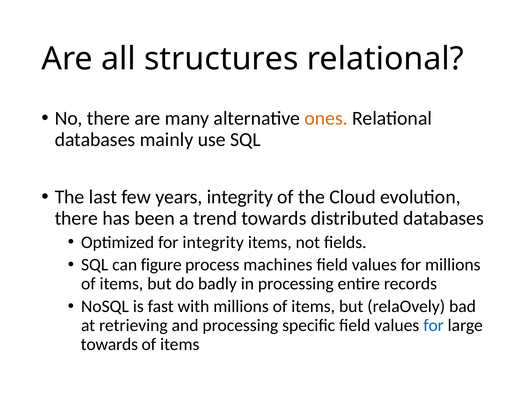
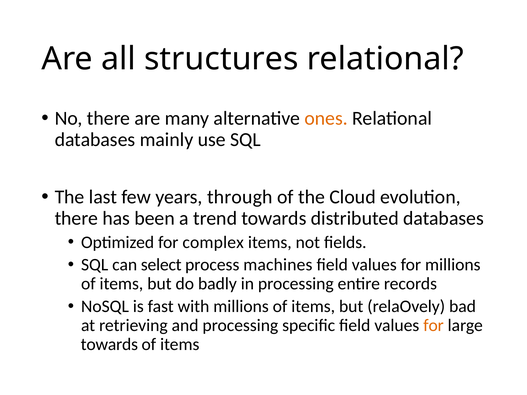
years integrity: integrity -> through (240, 197)
for integrity: integrity -> complex (213, 242)
figure: figure -> select (161, 265)
for colour: blue -> orange (434, 326)
